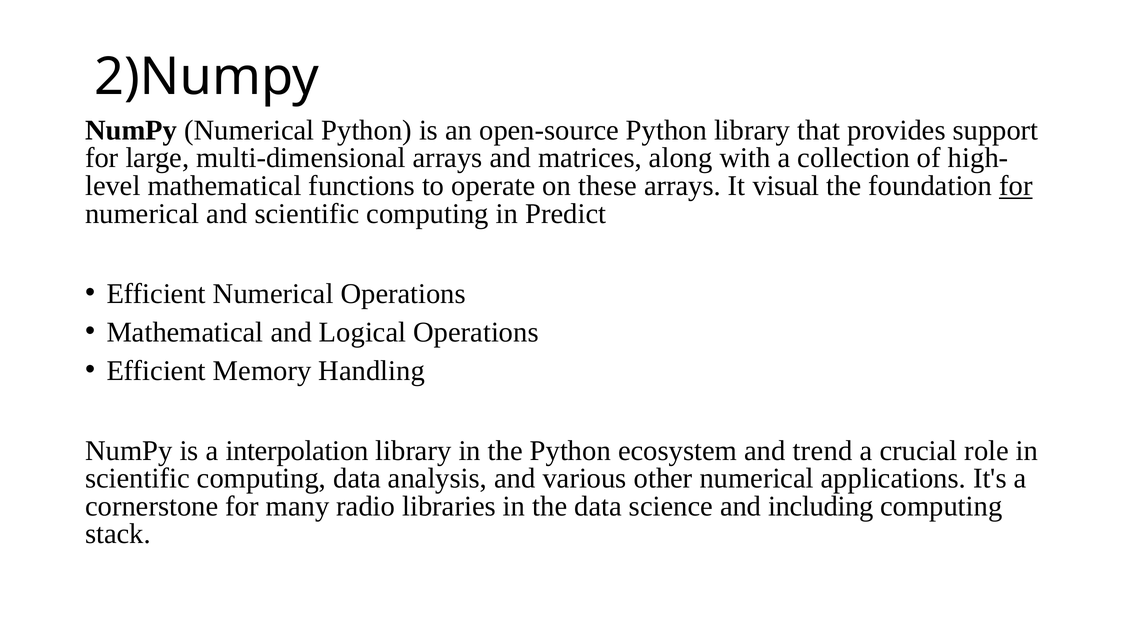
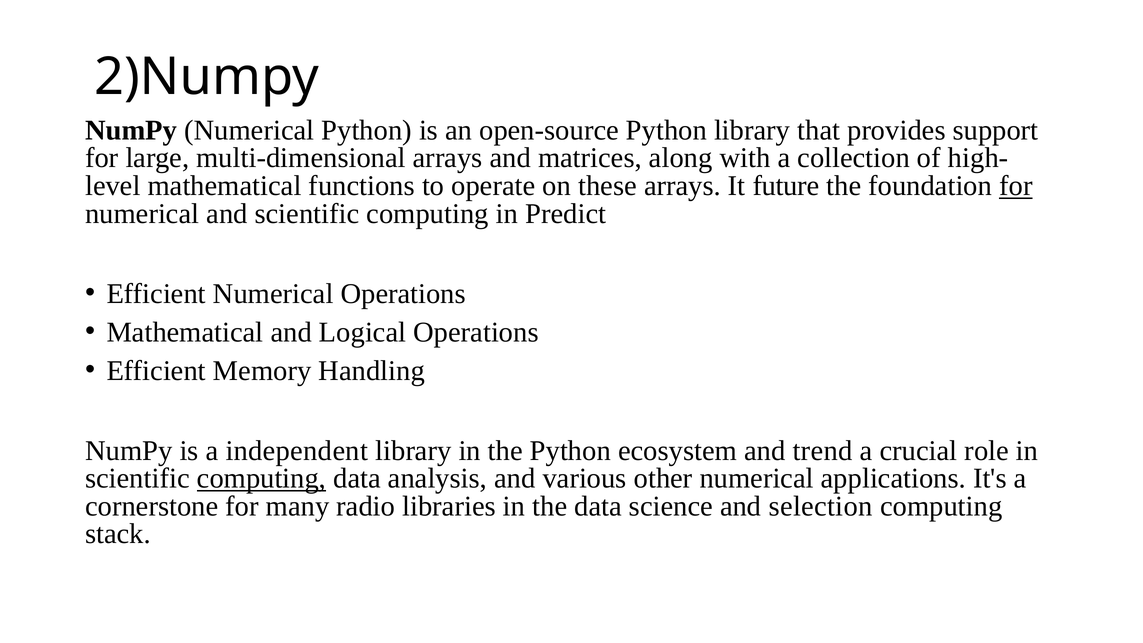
visual: visual -> future (786, 186)
interpolation: interpolation -> independent (297, 451)
computing underline: none -> present (261, 478)
including: including -> selection (821, 506)
